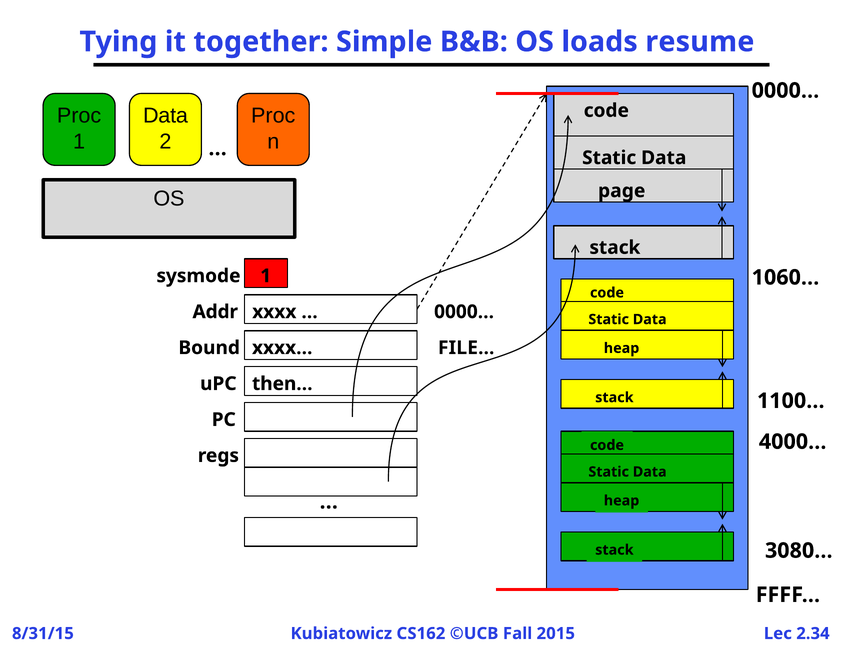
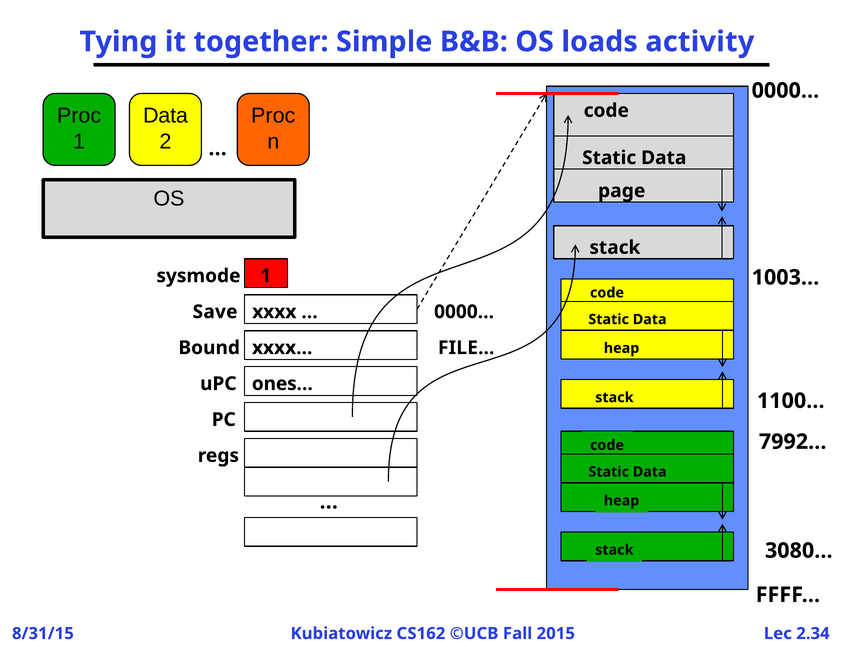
resume: resume -> activity (700, 42)
1060…: 1060… -> 1003… (785, 278)
Addr: Addr -> Save (215, 312)
then…: then… -> ones… (282, 384)
4000…: 4000… -> 7992… (793, 442)
